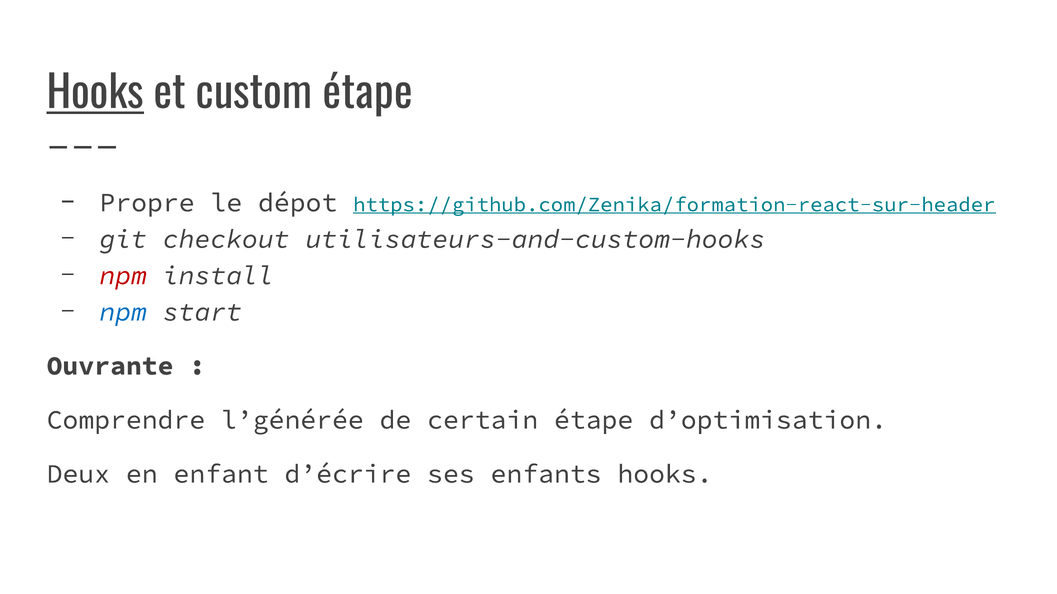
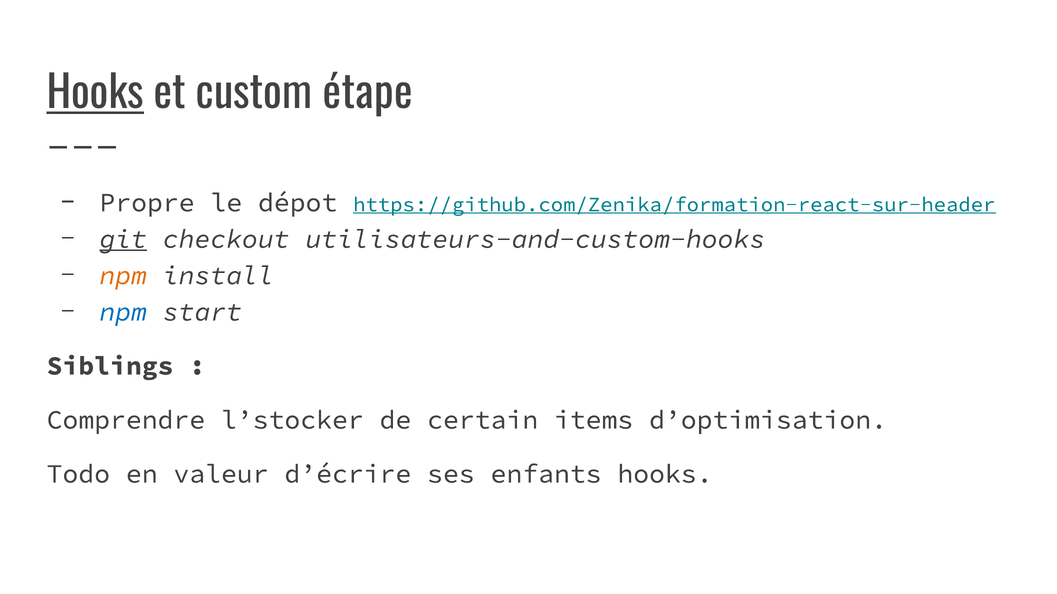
git underline: none -> present (123, 239)
npm colour: red -> orange (123, 276)
Ouvrante: Ouvrante -> Siblings (110, 366)
l’générée: l’générée -> l’stocker (292, 420)
certain étape: étape -> items (594, 420)
Deux: Deux -> Todo (78, 474)
enfant: enfant -> valeur (221, 474)
